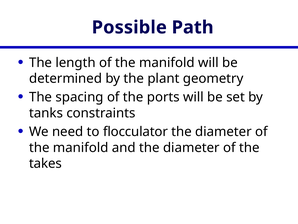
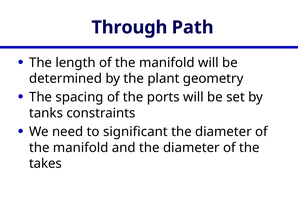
Possible: Possible -> Through (129, 27)
flocculator: flocculator -> significant (135, 131)
